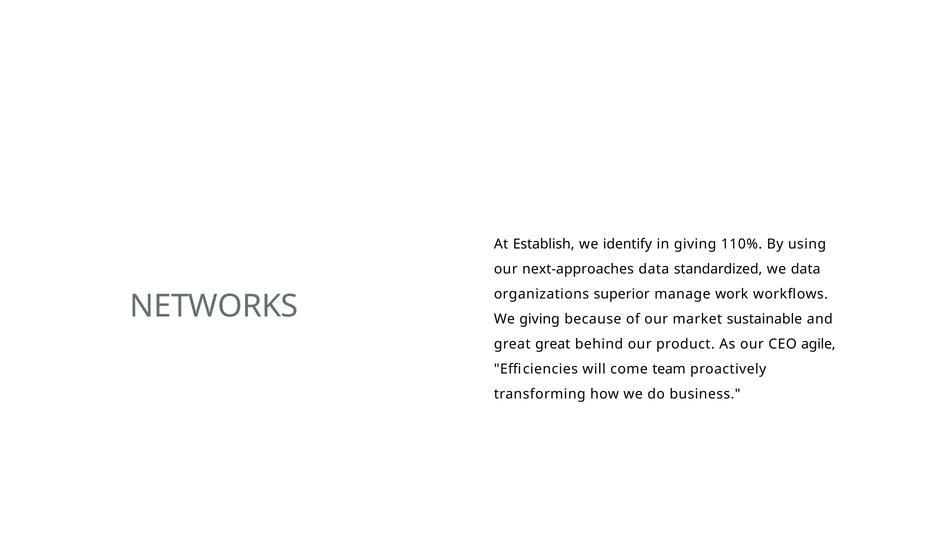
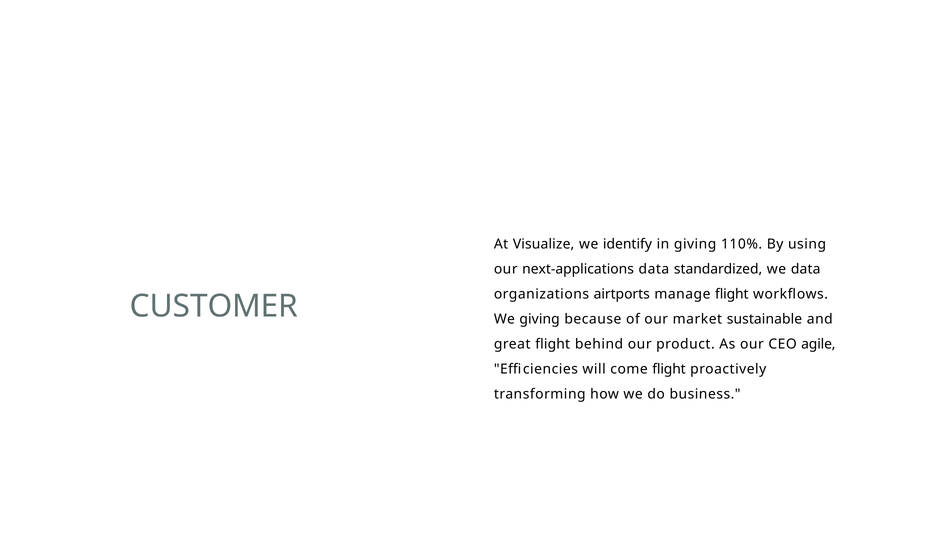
Establish: Establish -> Visualize (544, 244)
next-approaches: next-approaches -> next-applications (578, 269)
superior: superior -> airtports (622, 294)
manage work: work -> flight (732, 294)
NETWORKS: NETWORKS -> CUSTOMER (214, 306)
great great: great -> flight (553, 344)
come team: team -> flight (669, 369)
